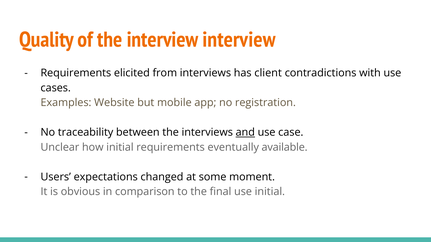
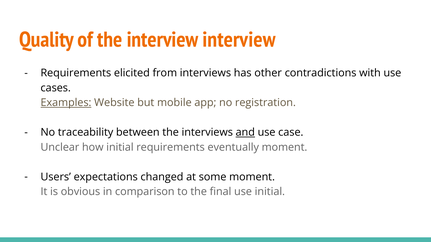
client: client -> other (268, 73)
Examples underline: none -> present (66, 103)
eventually available: available -> moment (285, 147)
